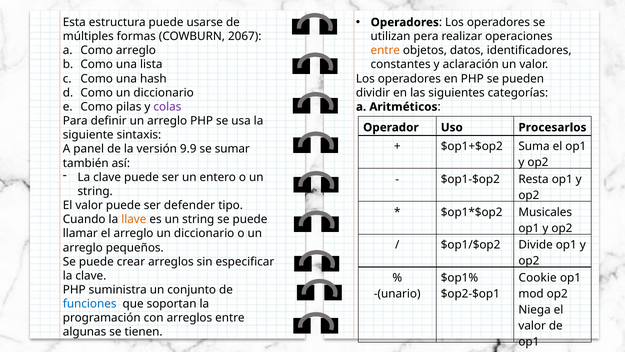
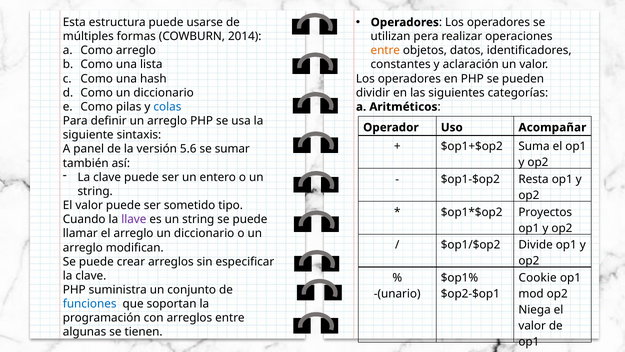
2067: 2067 -> 2014 (245, 36)
colas colour: purple -> blue (167, 107)
Procesarlos: Procesarlos -> Acompañar (552, 127)
9.9: 9.9 -> 5.6 (188, 149)
defender: defender -> sometido (190, 205)
Musicales: Musicales -> Proyectos (545, 212)
llave colour: orange -> purple (134, 219)
pequeños: pequeños -> modifican (135, 247)
